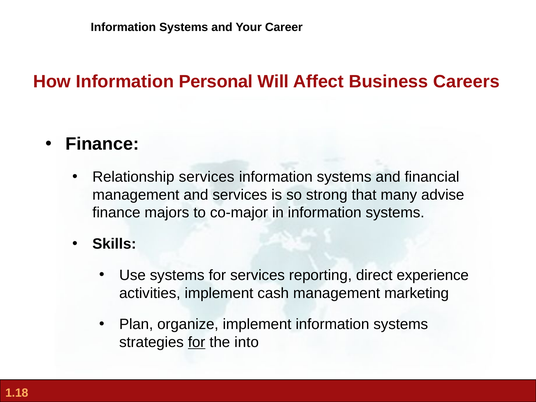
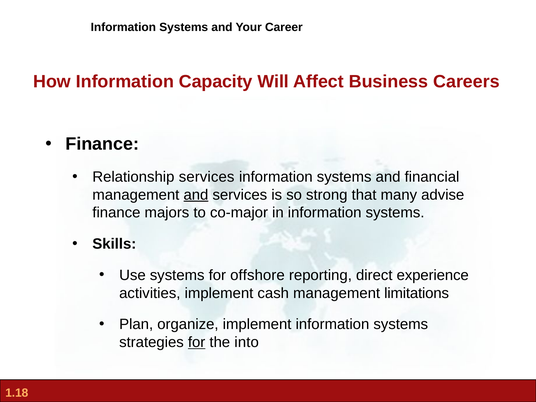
Personal: Personal -> Capacity (216, 82)
and underline: none -> present (196, 195)
for services: services -> offshore (257, 275)
marketing: marketing -> limitations (417, 293)
